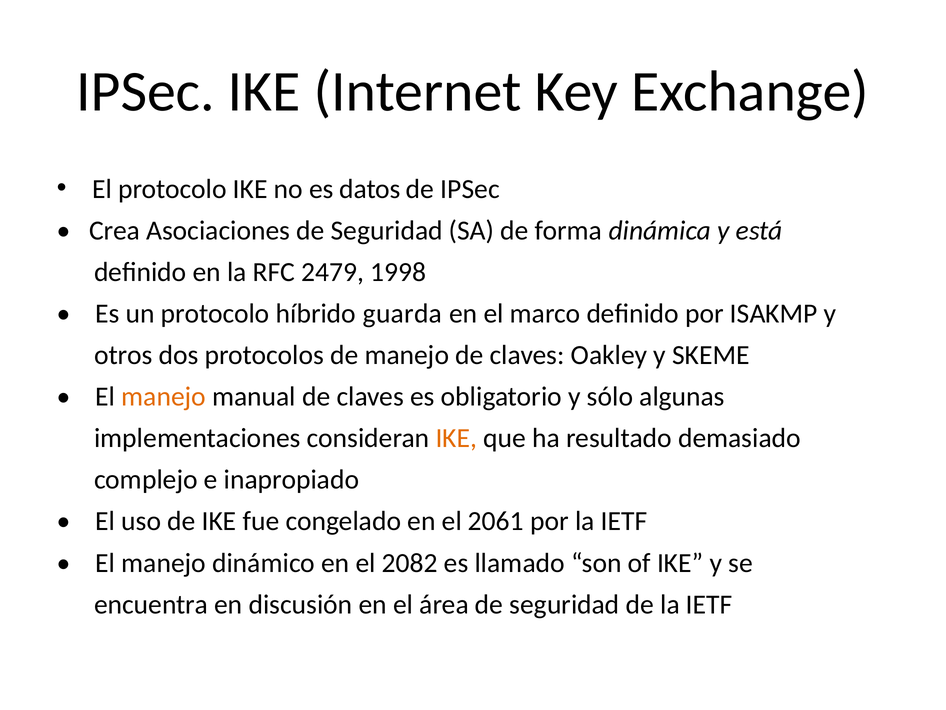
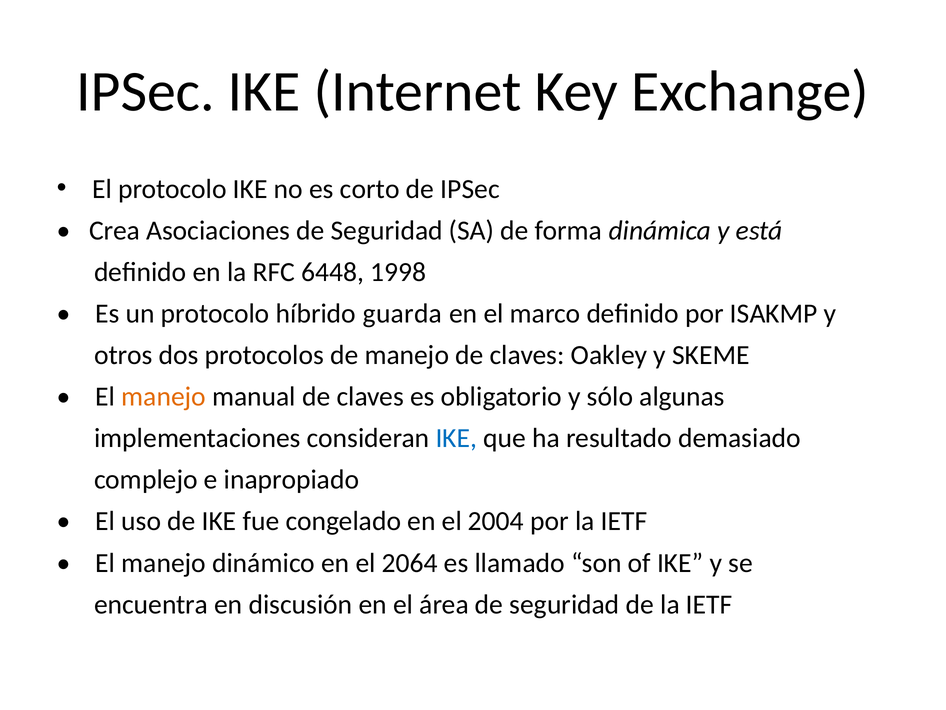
datos: datos -> corto (370, 189)
2479: 2479 -> 6448 (333, 272)
IKE colour: orange -> blue (456, 438)
2061: 2061 -> 2004 (496, 521)
2082: 2082 -> 2064 (410, 563)
